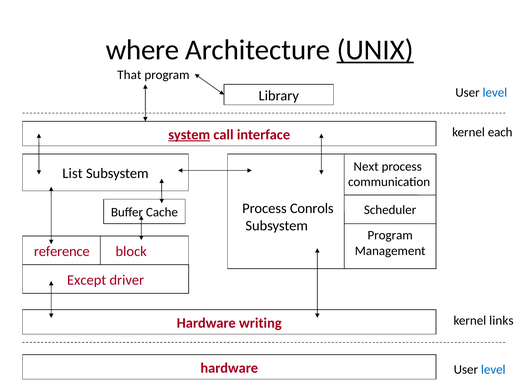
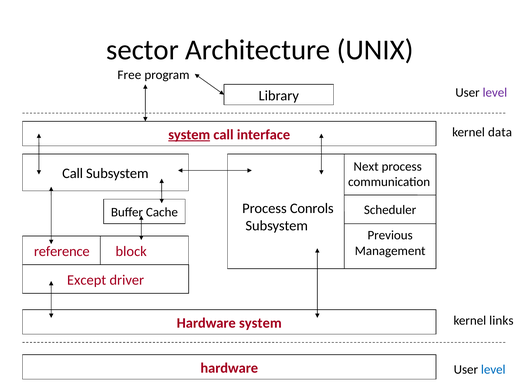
where: where -> sector (142, 50)
UNIX underline: present -> none (375, 50)
That: That -> Free (129, 75)
level colour: blue -> purple (495, 93)
each: each -> data (500, 132)
List: List -> Call (73, 173)
Program: Program -> Previous (390, 235)
Hardware writing: writing -> system (260, 323)
